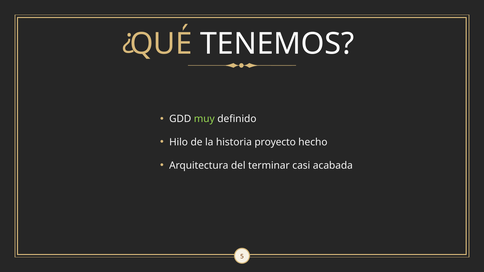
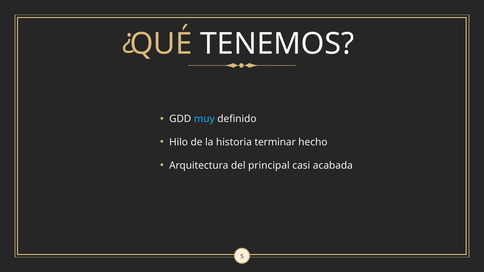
muy colour: light green -> light blue (204, 119)
proyecto: proyecto -> terminar (275, 142)
terminar: terminar -> principal (269, 165)
